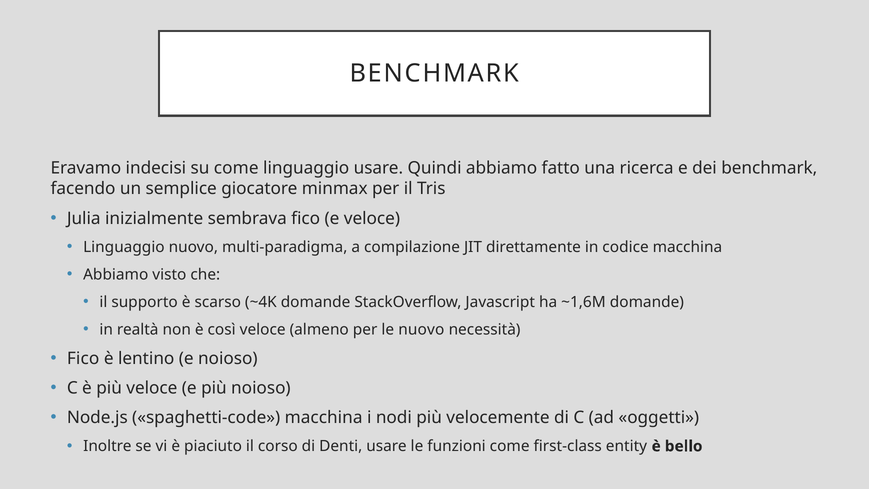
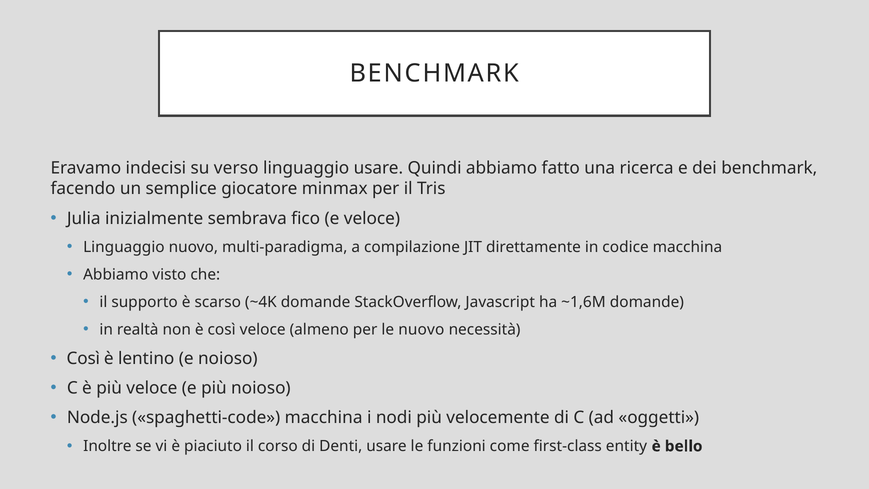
su come: come -> verso (236, 168)
Fico: Fico -> Così (83, 358)
